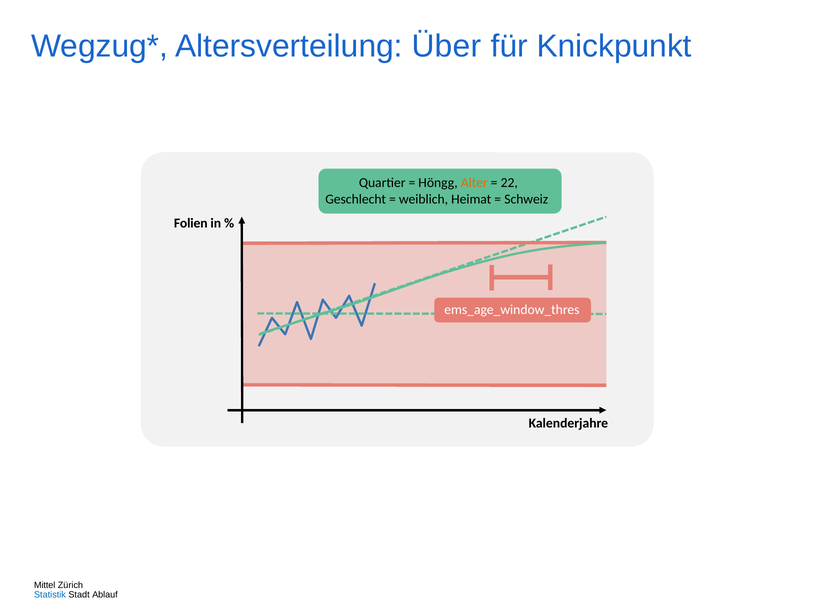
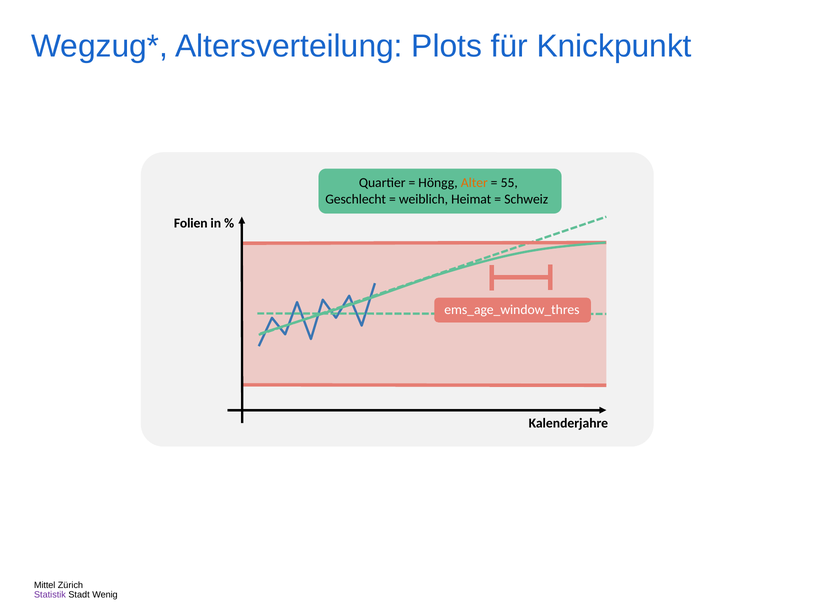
Über: Über -> Plots (447, 46)
22: 22 -> 55 (509, 183)
Statistik colour: blue -> purple (50, 594)
Ablauf: Ablauf -> Wenig (105, 594)
